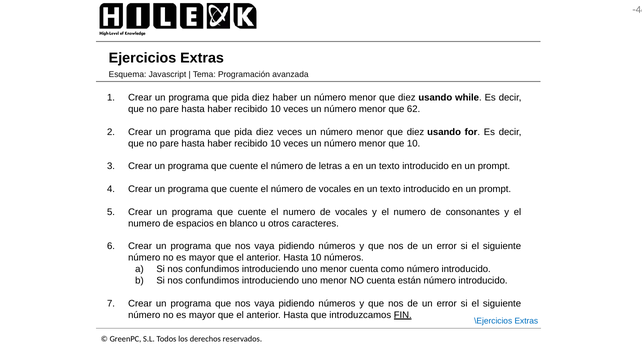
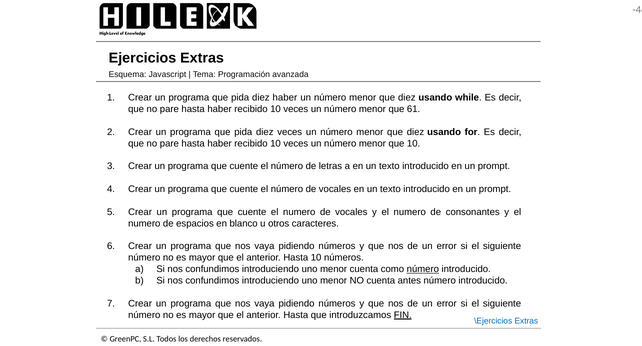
62: 62 -> 61 (414, 109)
número underline: none -> present (423, 269)
están: están -> antes (409, 281)
